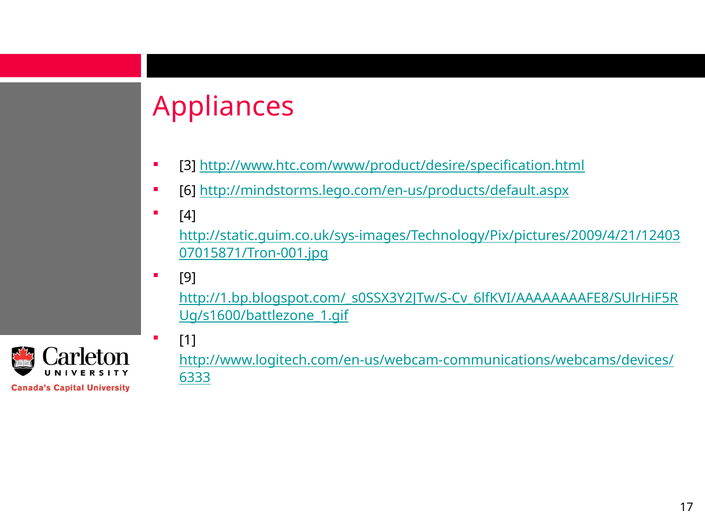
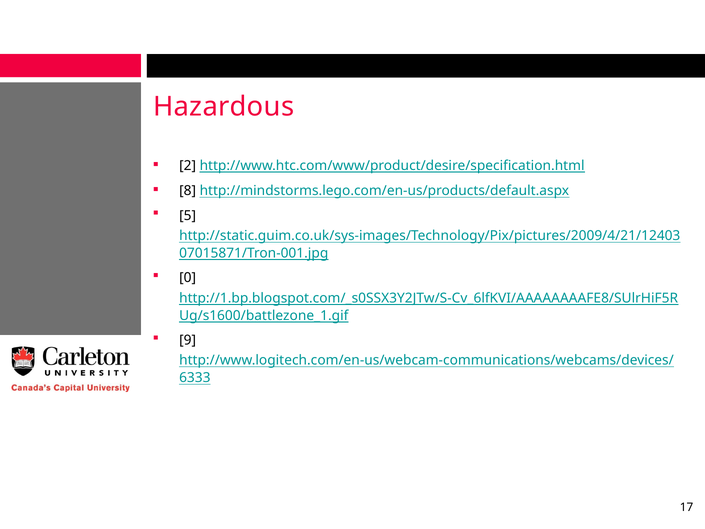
Appliances: Appliances -> Hazardous (224, 106)
3: 3 -> 2 (188, 166)
6: 6 -> 8 (188, 191)
4: 4 -> 5 (188, 215)
9: 9 -> 0 (188, 278)
1: 1 -> 9 (188, 340)
